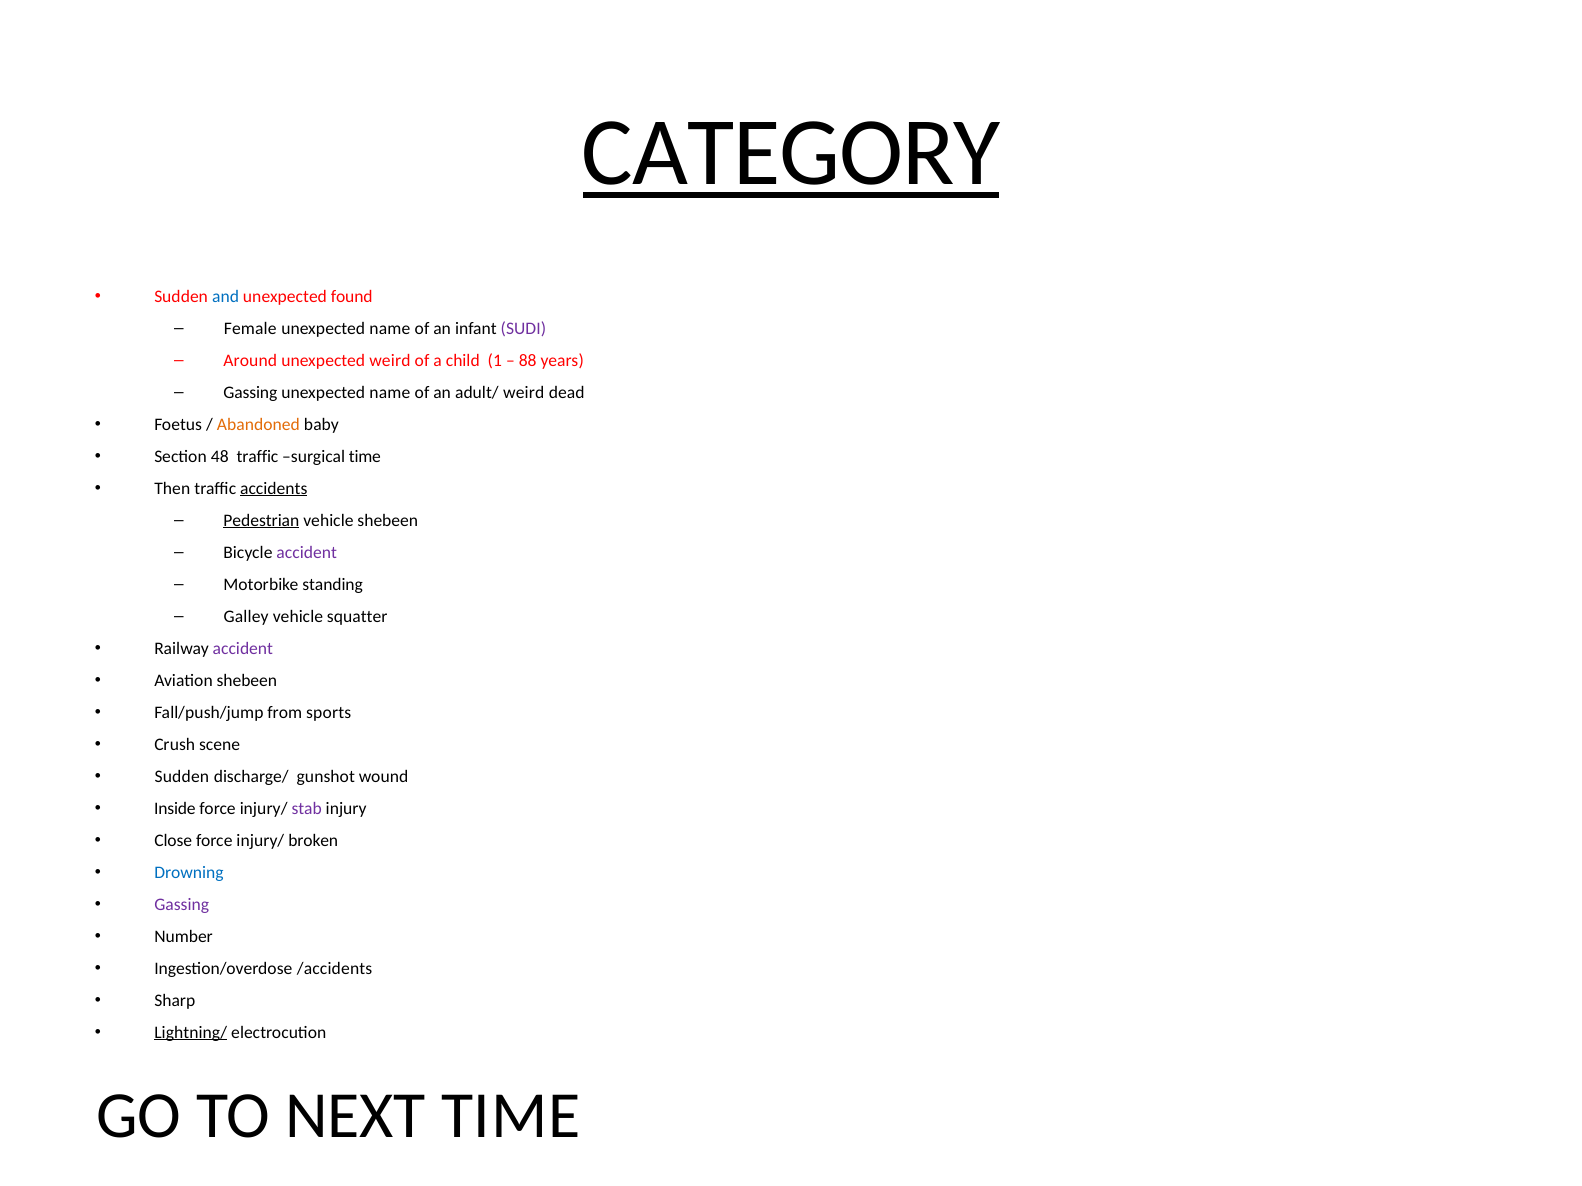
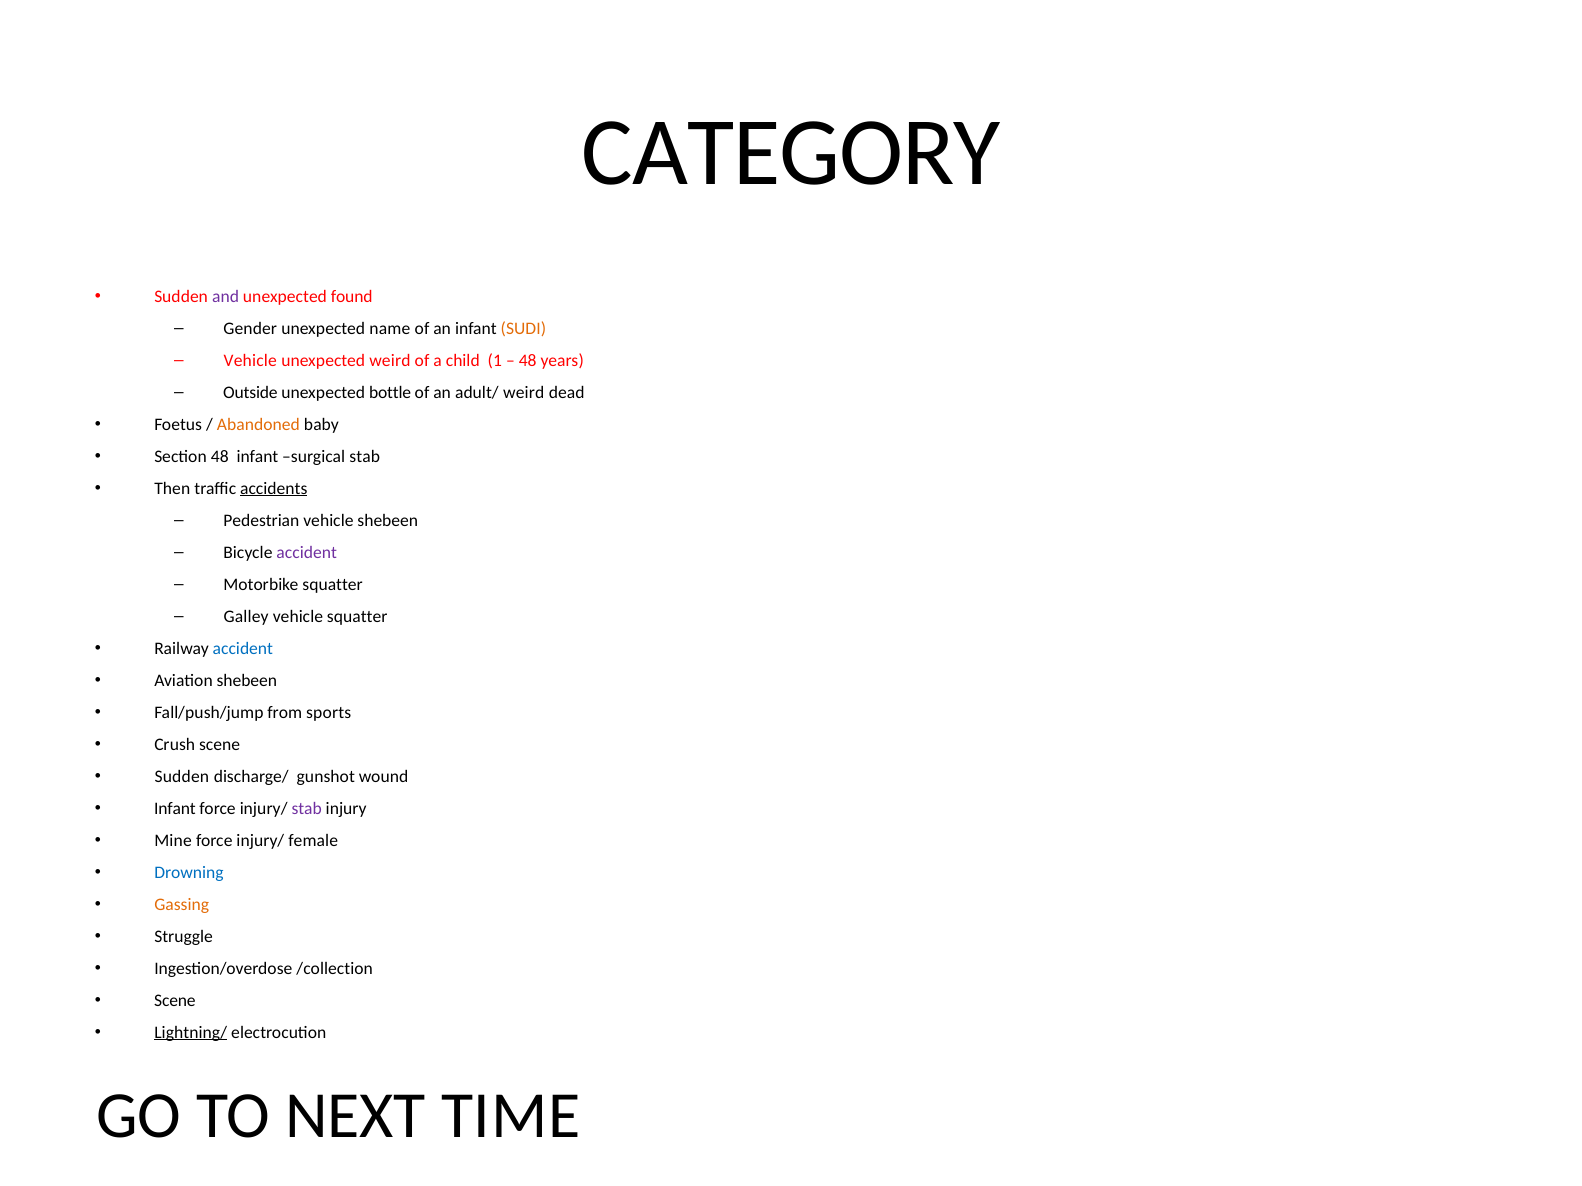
CATEGORY underline: present -> none (791, 153)
and colour: blue -> purple (226, 297)
Female: Female -> Gender (250, 329)
SUDI colour: purple -> orange (523, 329)
Around: Around -> Vehicle (250, 361)
88: 88 -> 48 (528, 361)
Gassing: Gassing -> Outside (250, 393)
name: name -> bottle (390, 393)
48 traffic: traffic -> infant (257, 457)
surgical time: time -> stab (365, 457)
Pedestrian underline: present -> none (261, 521)
Motorbike standing: standing -> squatter (333, 585)
accident colour: purple -> blue (243, 649)
Inside: Inside -> Infant (175, 809)
Close: Close -> Mine (173, 841)
broken: broken -> female (313, 841)
Gassing colour: purple -> orange (182, 905)
Number: Number -> Struggle (184, 937)
/accidents: /accidents -> /collection (335, 969)
Sharp: Sharp -> Scene (175, 1001)
